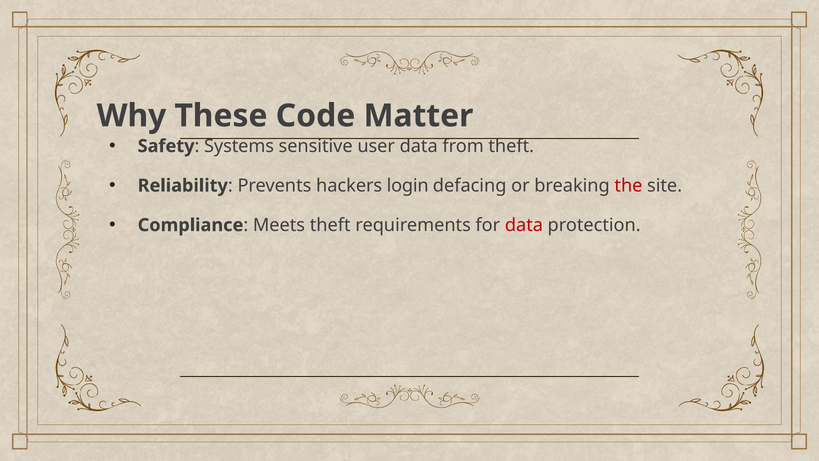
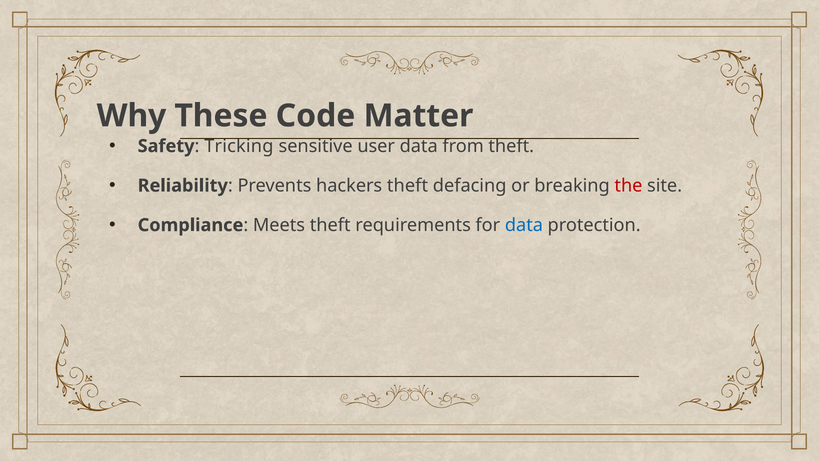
Systems: Systems -> Tricking (239, 146)
hackers login: login -> theft (408, 186)
data colour: red -> blue (524, 225)
